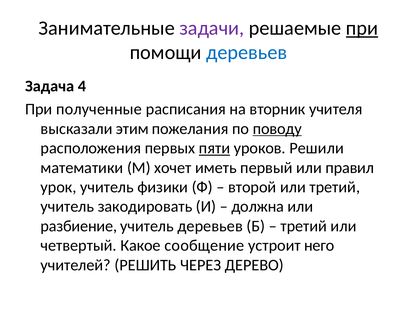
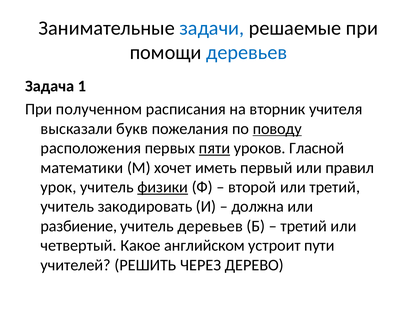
задачи colour: purple -> blue (212, 28)
при underline: present -> none (362, 28)
4: 4 -> 1 (82, 86)
полученные: полученные -> полученном (99, 109)
этим: этим -> букв (132, 129)
Решили: Решили -> Гласной (317, 148)
физики underline: none -> present (163, 187)
сообщение: сообщение -> английском (205, 245)
него: него -> пути (319, 245)
